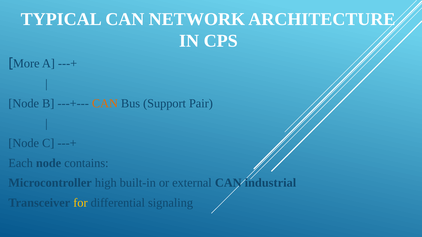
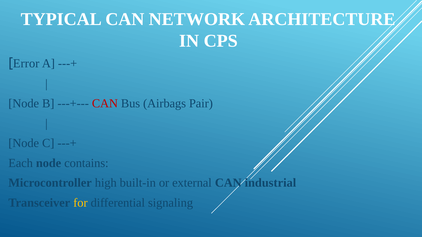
More: More -> Error (26, 64)
CAN colour: orange -> red (105, 104)
Support: Support -> Airbags (165, 104)
